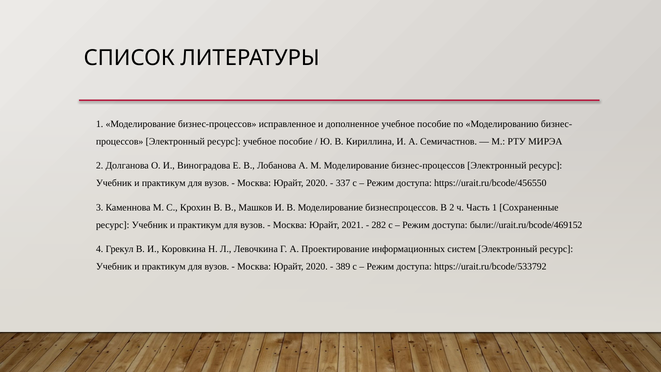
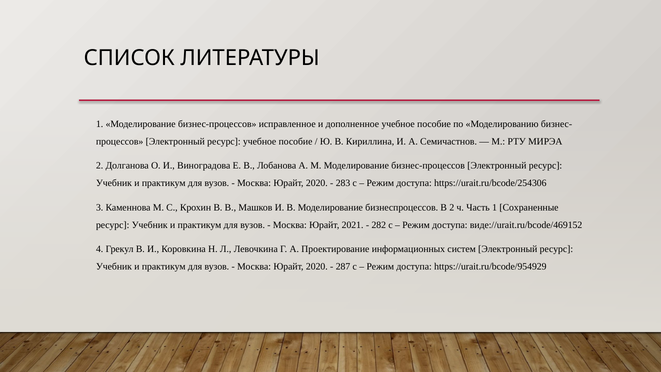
337: 337 -> 283 (343, 183)
https://urait.ru/bcode/456550: https://urait.ru/bcode/456550 -> https://urait.ru/bcode/254306 (490, 183)
были://urait.ru/bcode/469152: были://urait.ru/bcode/469152 -> виде://urait.ru/bcode/469152 (526, 225)
389: 389 -> 287 (343, 266)
https://urait.ru/bcode/533792: https://urait.ru/bcode/533792 -> https://urait.ru/bcode/954929 (490, 266)
